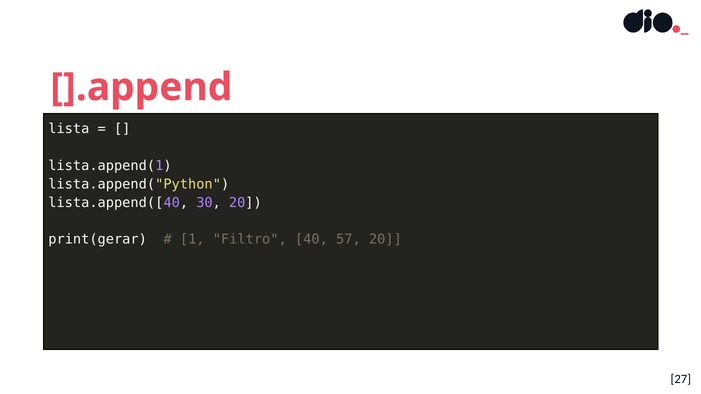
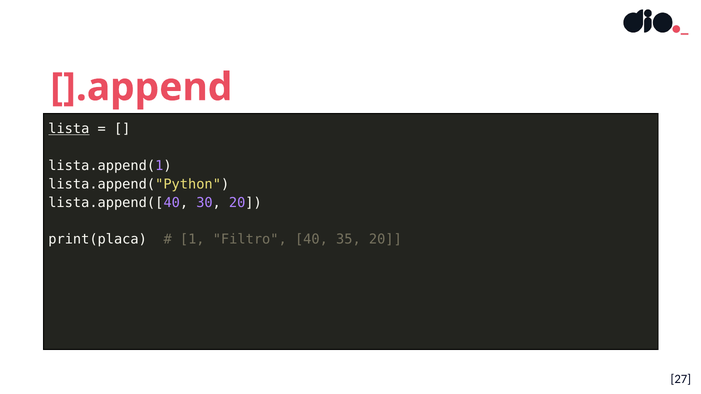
lista underline: none -> present (69, 129)
print(gerar: print(gerar -> print(placa (98, 239)
57: 57 -> 35 (348, 239)
